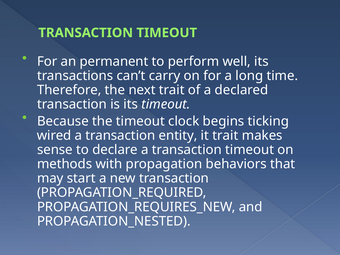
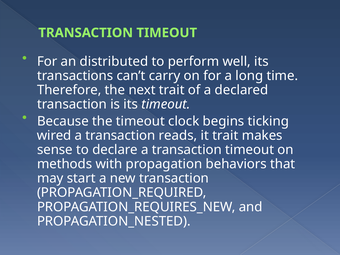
permanent: permanent -> distributed (114, 62)
entity: entity -> reads (178, 135)
